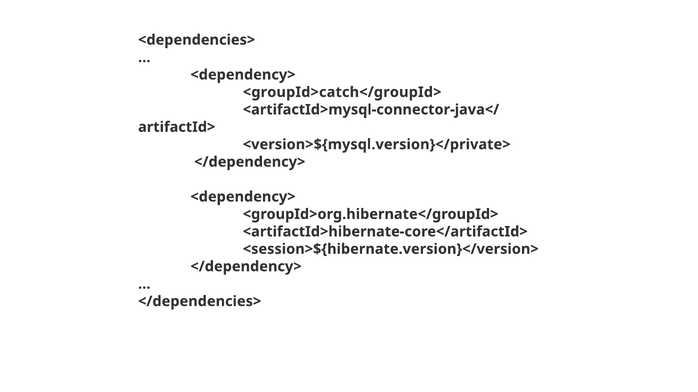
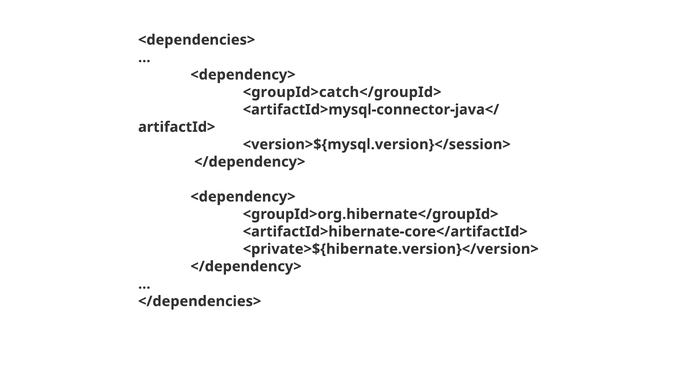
<version>${mysql.version}</private>: <version>${mysql.version}</private> -> <version>${mysql.version}</session> (377, 145)
<session>${hibernate.version}</version>: <session>${hibernate.version}</version> -> <private>${hibernate.version}</version> (391, 249)
